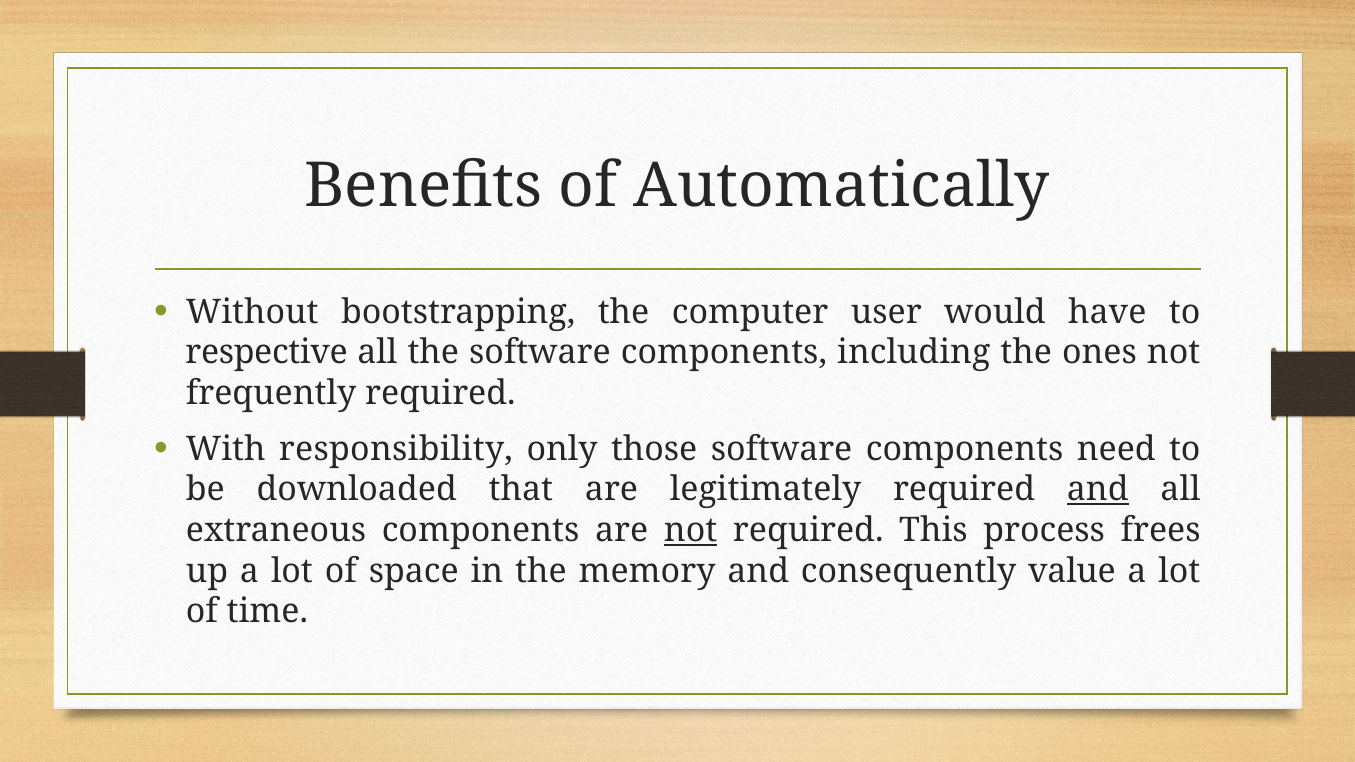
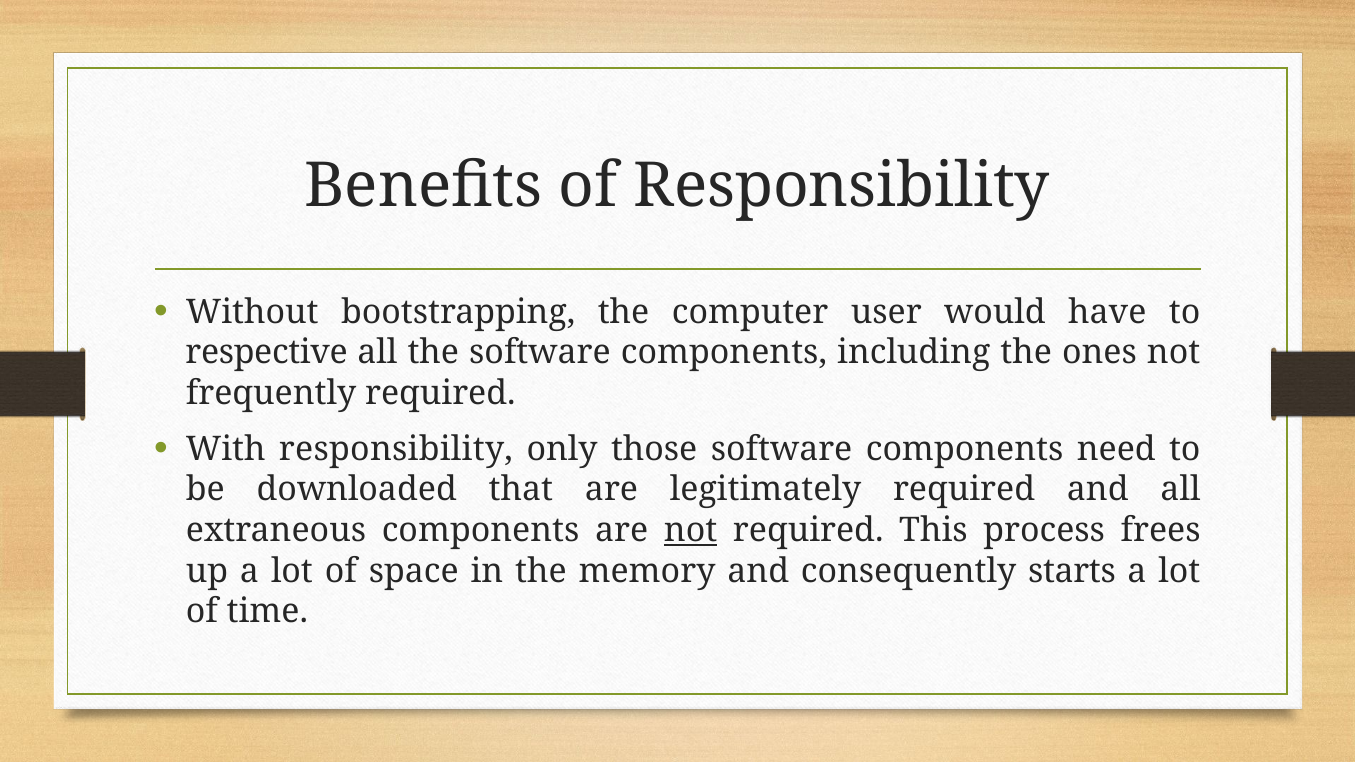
of Automatically: Automatically -> Responsibility (842, 186)
and underline: present -> none (1098, 490)
value: value -> starts (1072, 571)
